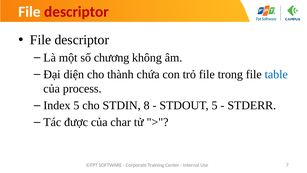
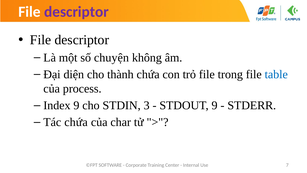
descriptor colour: red -> purple (76, 12)
chương: chương -> chuyện (111, 58)
Index 5: 5 -> 9 (76, 105)
8: 8 -> 3 (147, 105)
STDOUT 5: 5 -> 9 (215, 105)
Tác được: được -> chứa (76, 122)
